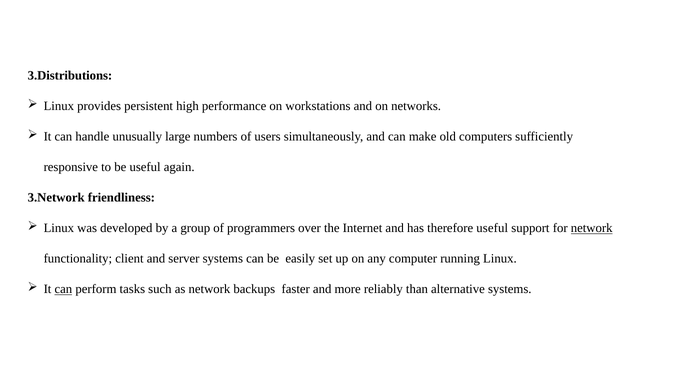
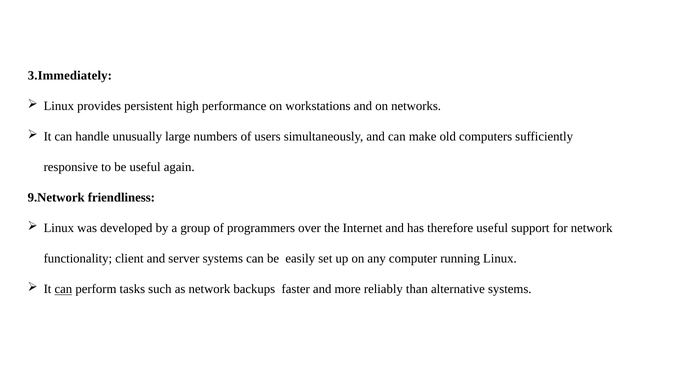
3.Distributions: 3.Distributions -> 3.Immediately (70, 75)
3.Network: 3.Network -> 9.Network (56, 198)
network underline: present -> none (592, 228)
